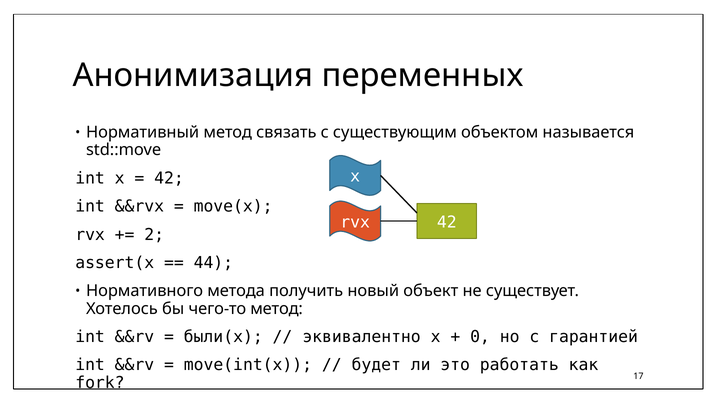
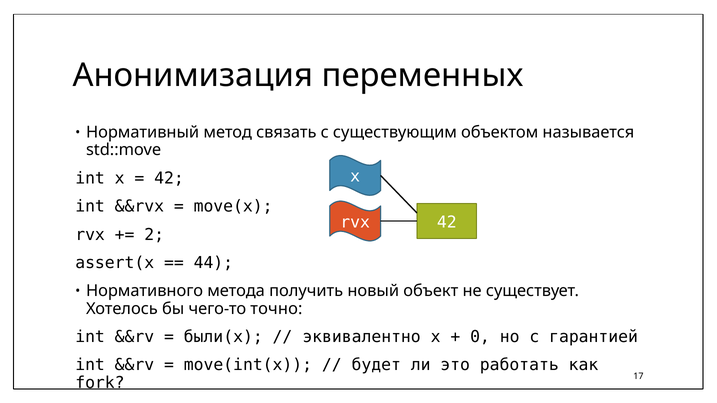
чего-то метод: метод -> точно (276, 309)
